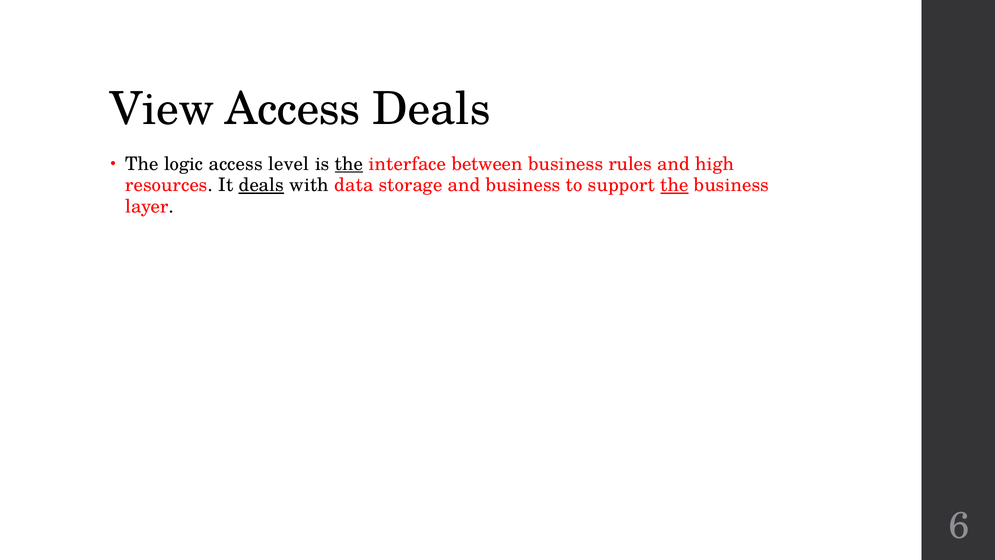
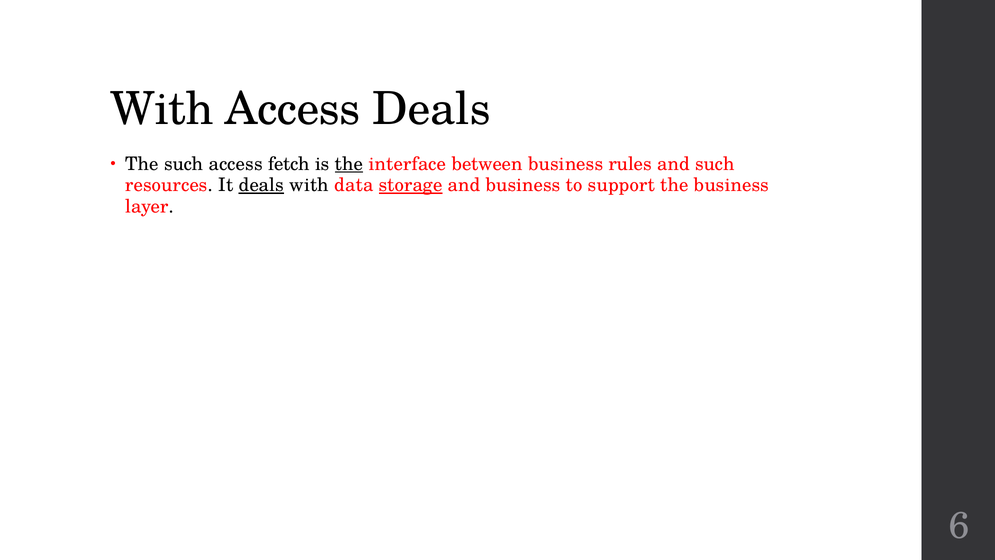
View: View -> With (162, 109)
The logic: logic -> such (184, 164)
level: level -> fetch (289, 164)
and high: high -> such (715, 164)
storage underline: none -> present (411, 185)
the underline: present -> none (675, 185)
